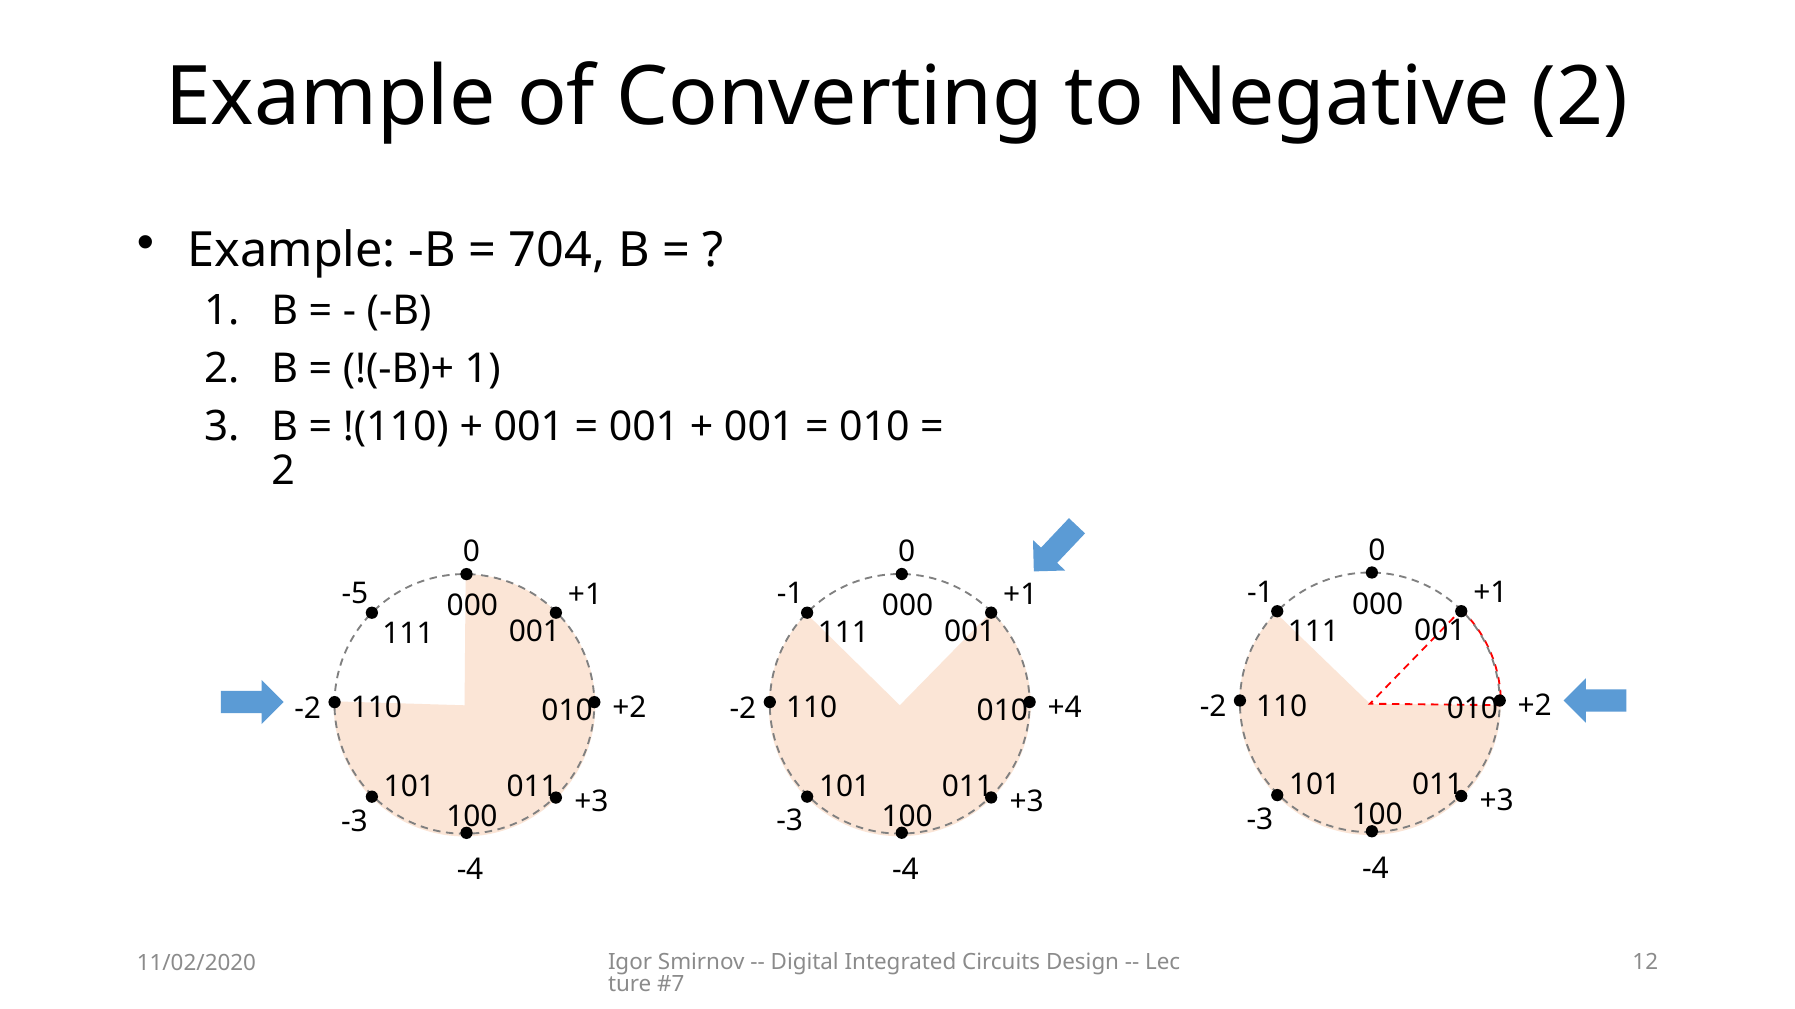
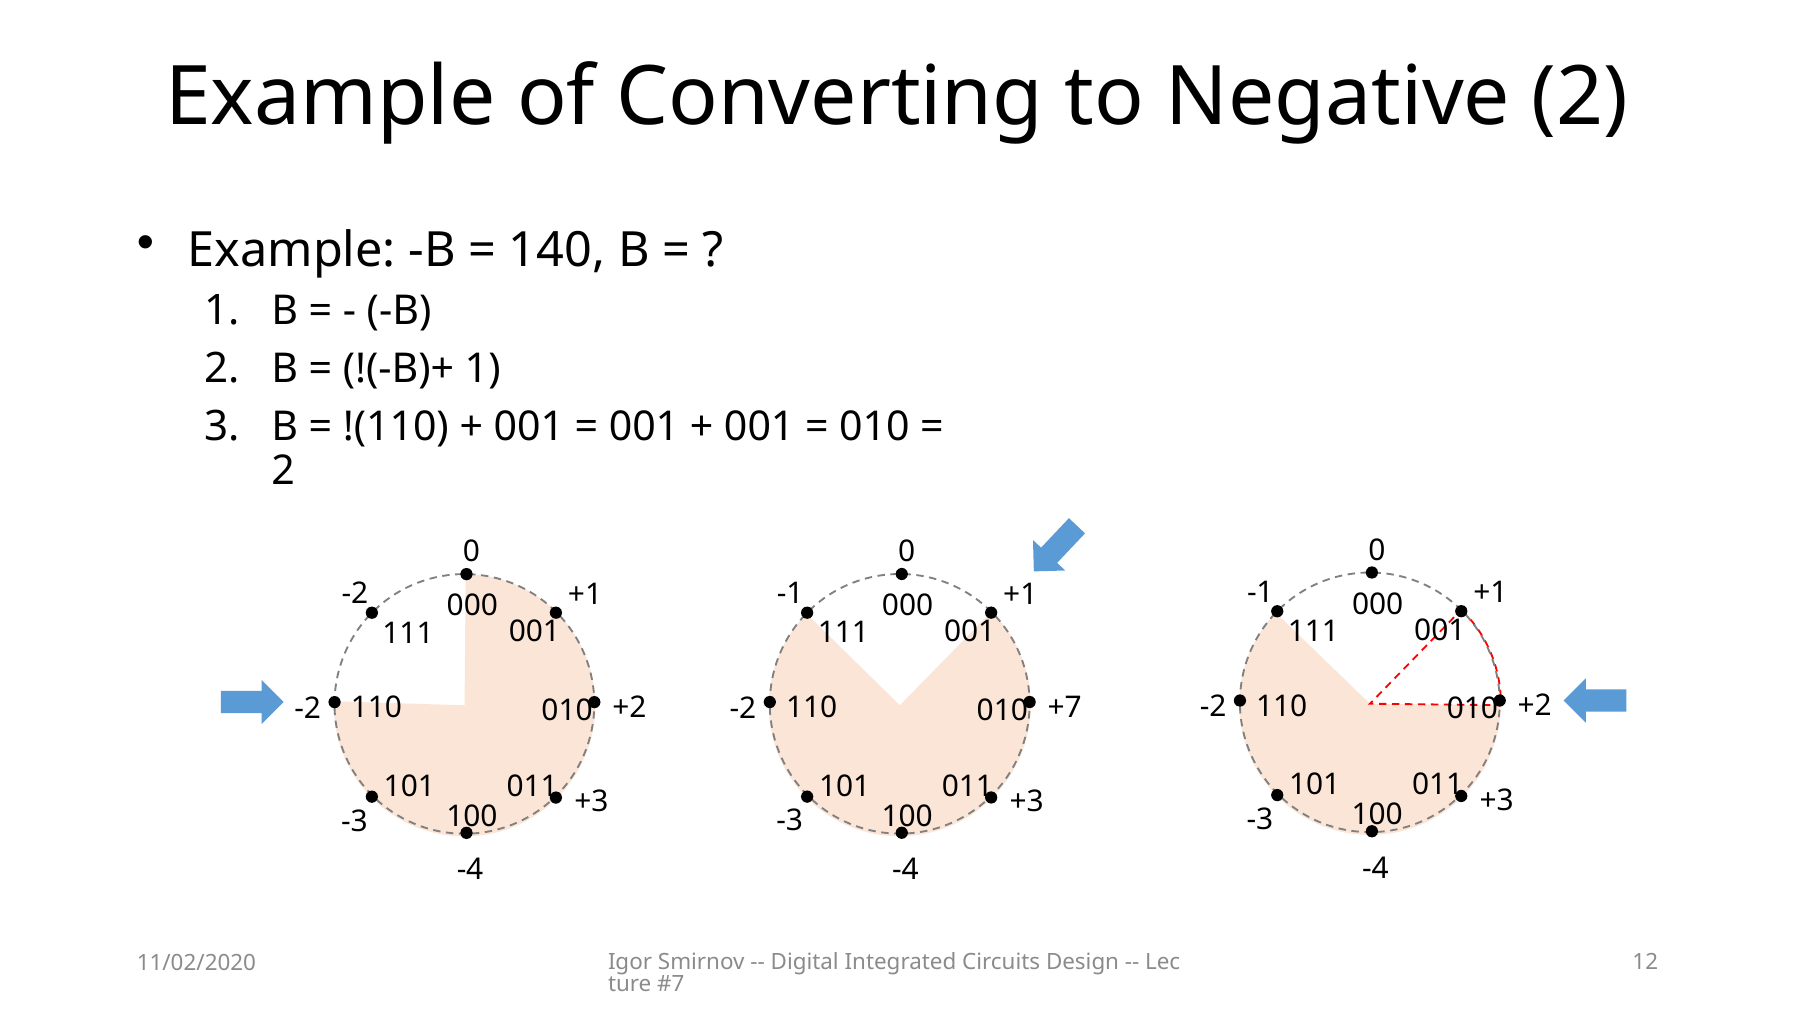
704: 704 -> 140 (557, 251)
-5: -5 -> -2 (355, 594)
+4: +4 -> +7 (1065, 708)
